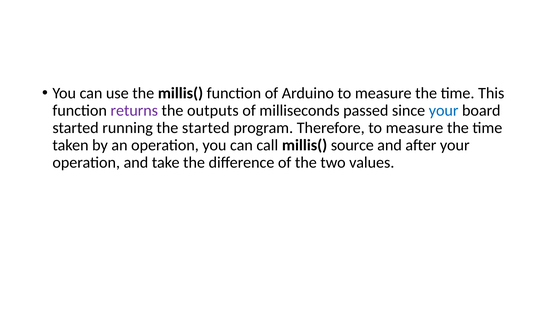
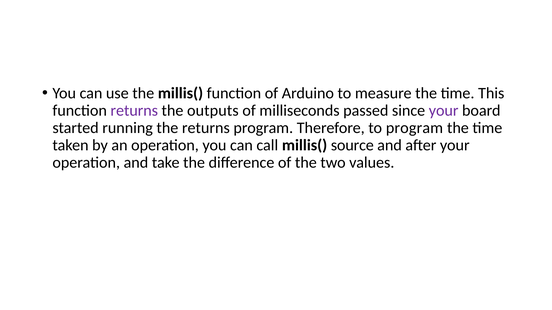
your colour: blue -> purple (444, 111)
the started: started -> returns (206, 128)
Therefore to measure: measure -> program (414, 128)
